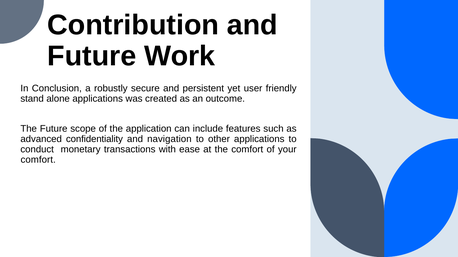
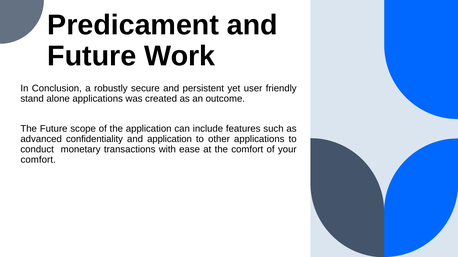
Contribution: Contribution -> Predicament (133, 25)
and navigation: navigation -> application (170, 139)
